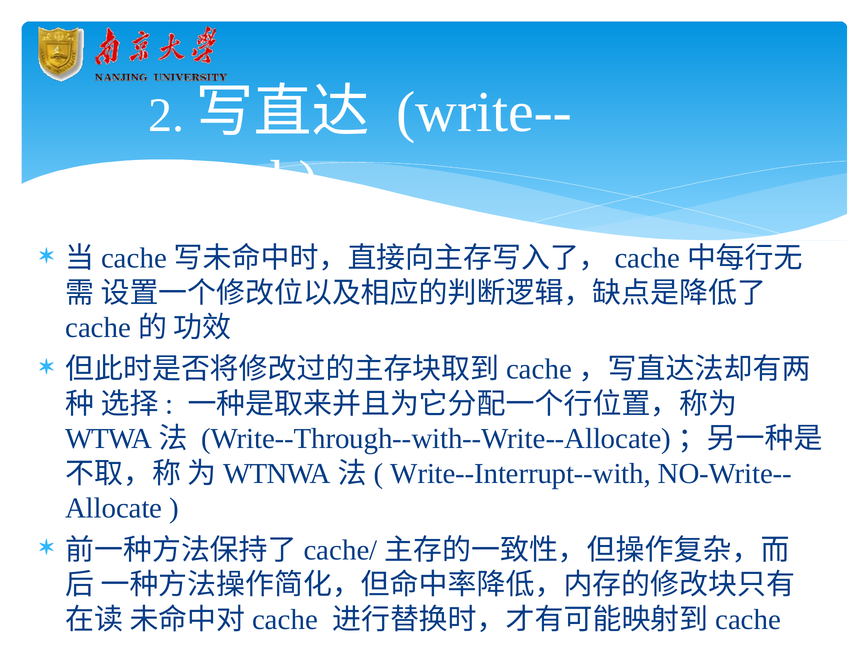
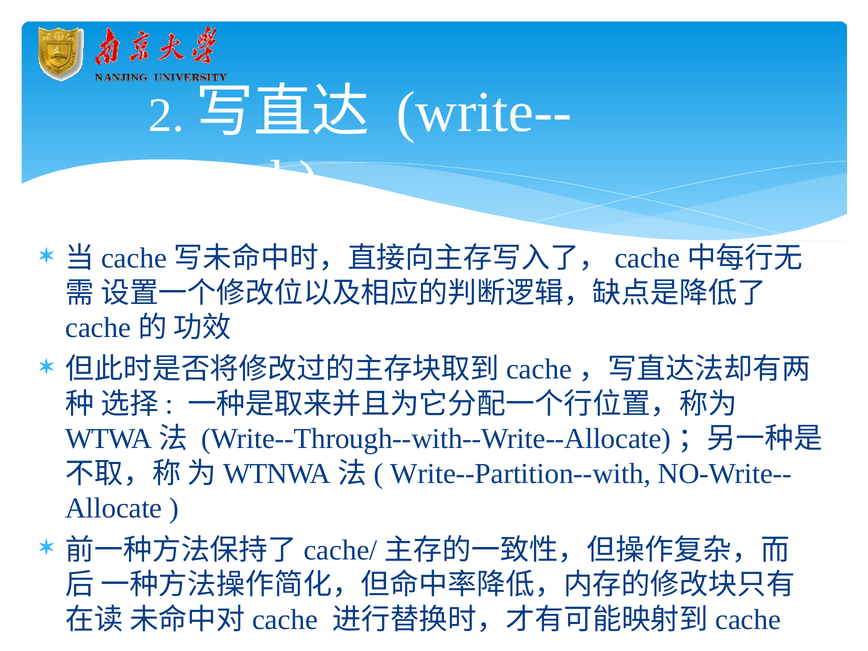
Write--Interrupt--with: Write--Interrupt--with -> Write--Partition--with (521, 474)
